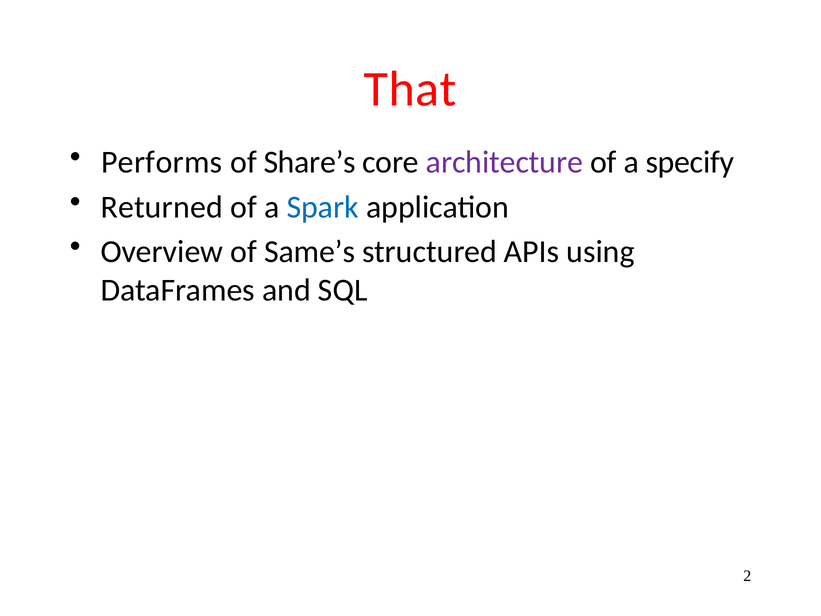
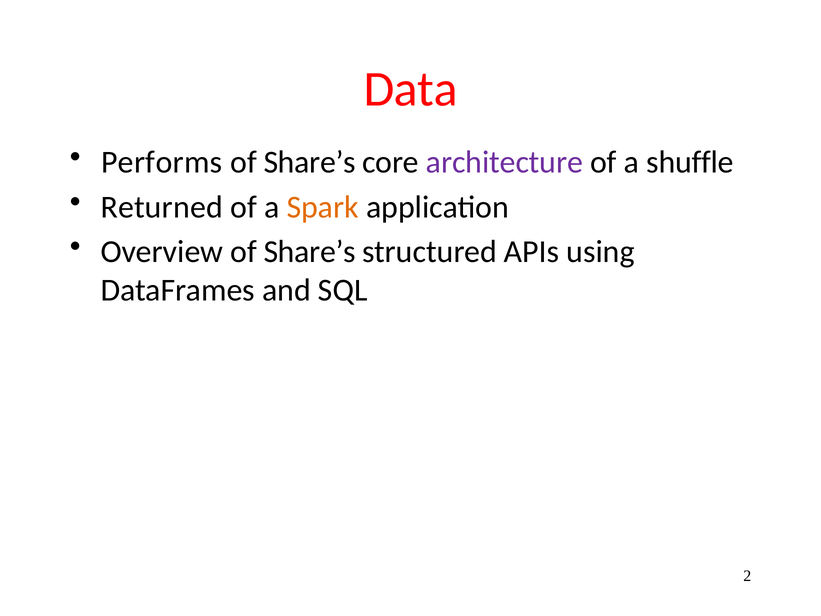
That: That -> Data (411, 89)
specify: specify -> shuffle (690, 162)
Spark colour: blue -> orange (323, 207)
Overview of Same’s: Same’s -> Share’s (310, 252)
